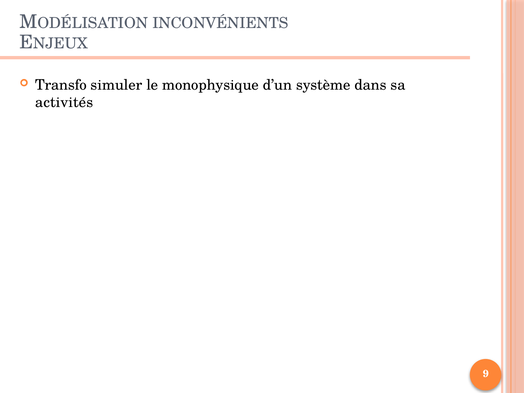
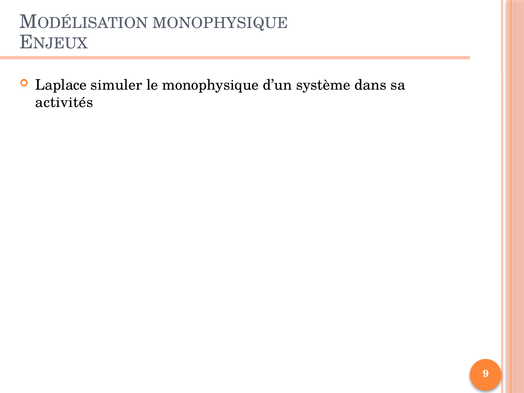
INCONVÉNIENTS: INCONVÉNIENTS -> MONOPHYSIQUE (220, 23)
Transfo: Transfo -> Laplace (61, 85)
